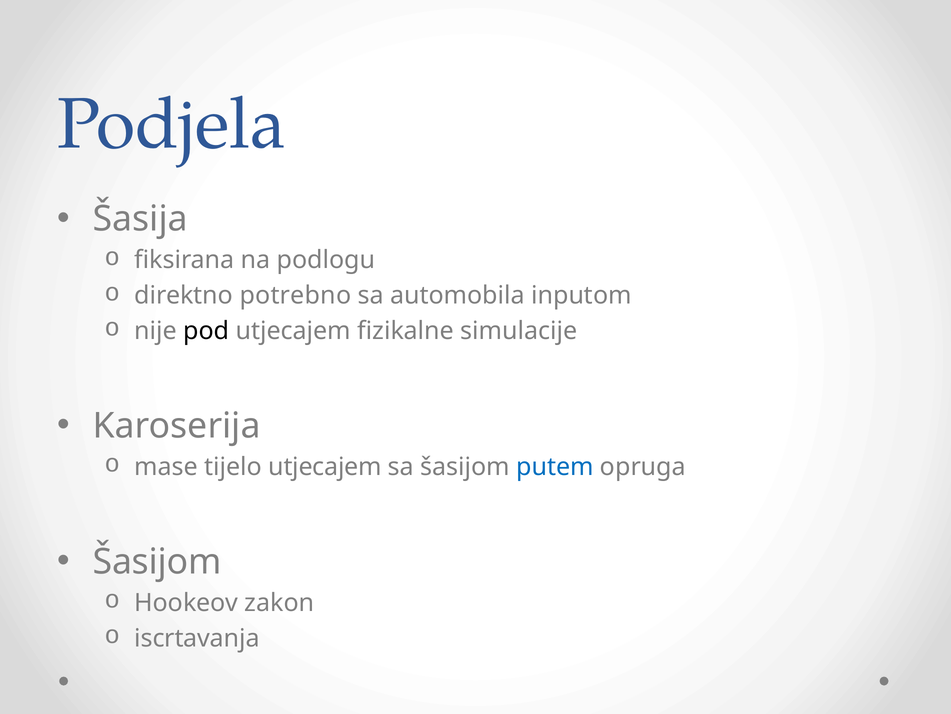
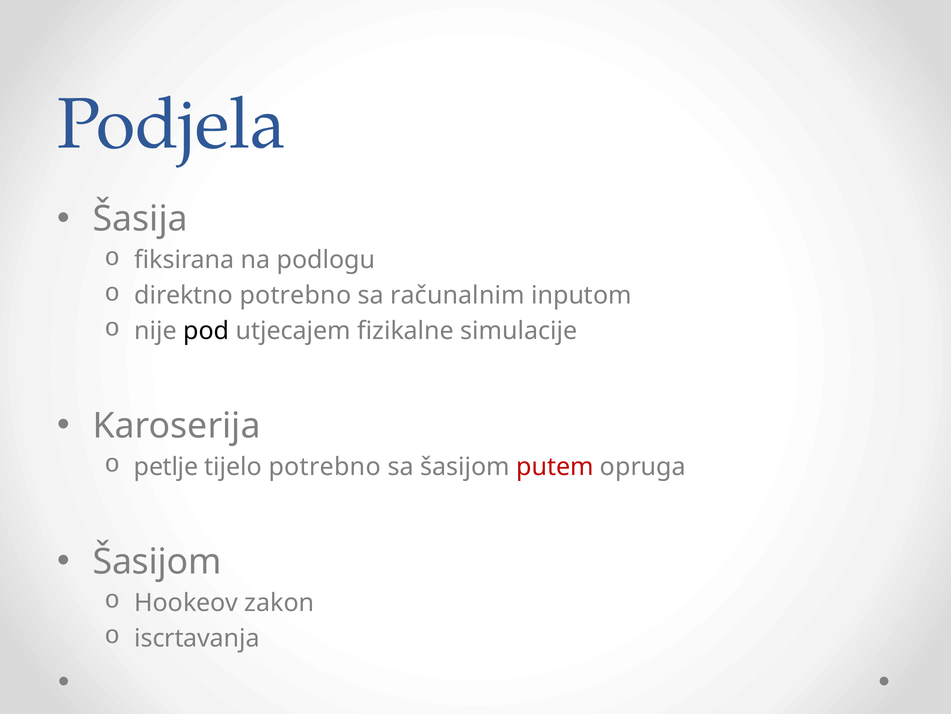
automobila: automobila -> računalnim (457, 295)
mase: mase -> petlje (166, 467)
tijelo utjecajem: utjecajem -> potrebno (325, 467)
putem colour: blue -> red (555, 467)
